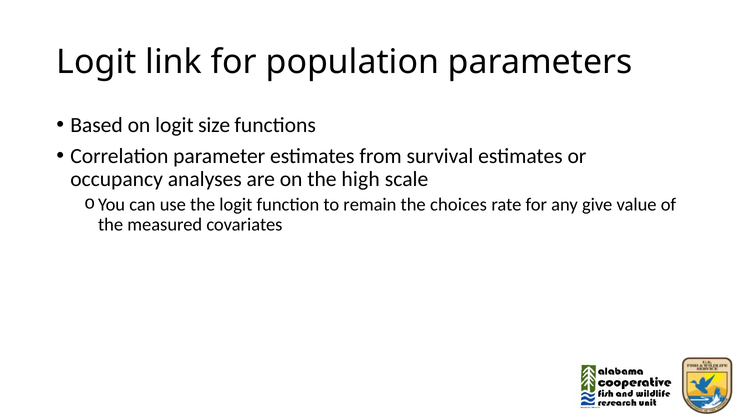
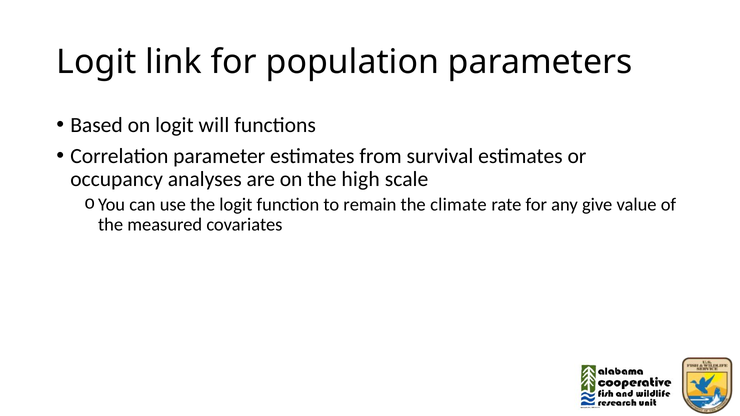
size: size -> will (214, 125)
choices: choices -> climate (458, 205)
